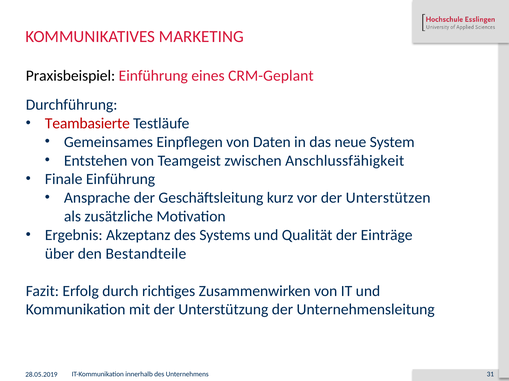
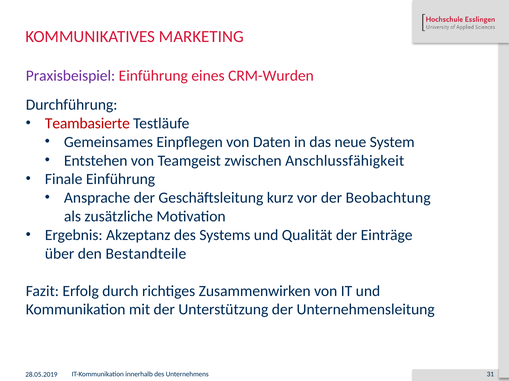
Praxisbeispiel colour: black -> purple (71, 76)
CRM-Geplant: CRM-Geplant -> CRM-Wurden (271, 76)
Unterstützen: Unterstützen -> Beobachtung (388, 198)
